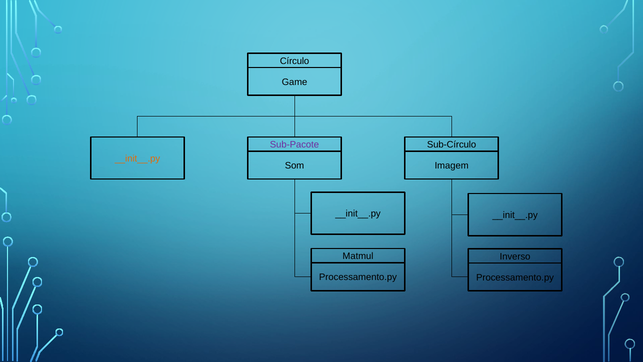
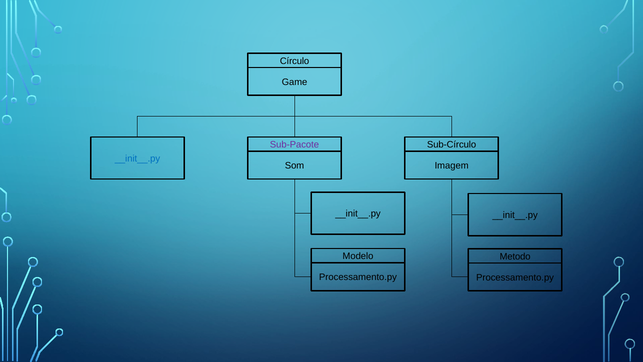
__init__.py colour: orange -> blue (137, 159)
Matmul: Matmul -> Modelo (358, 256)
Inverso: Inverso -> Metodo (515, 256)
